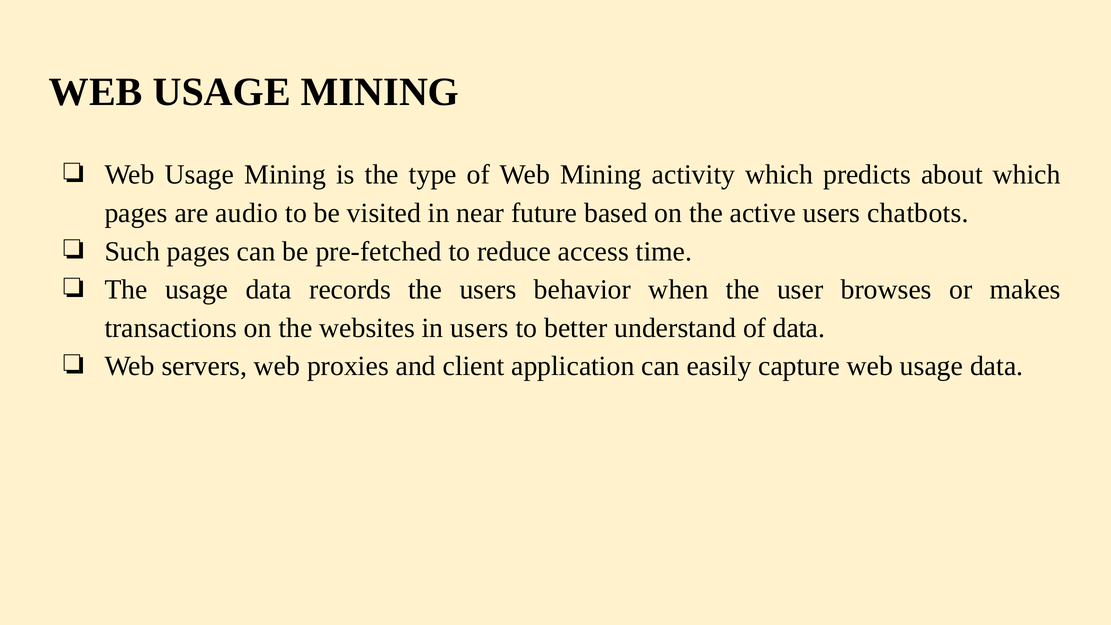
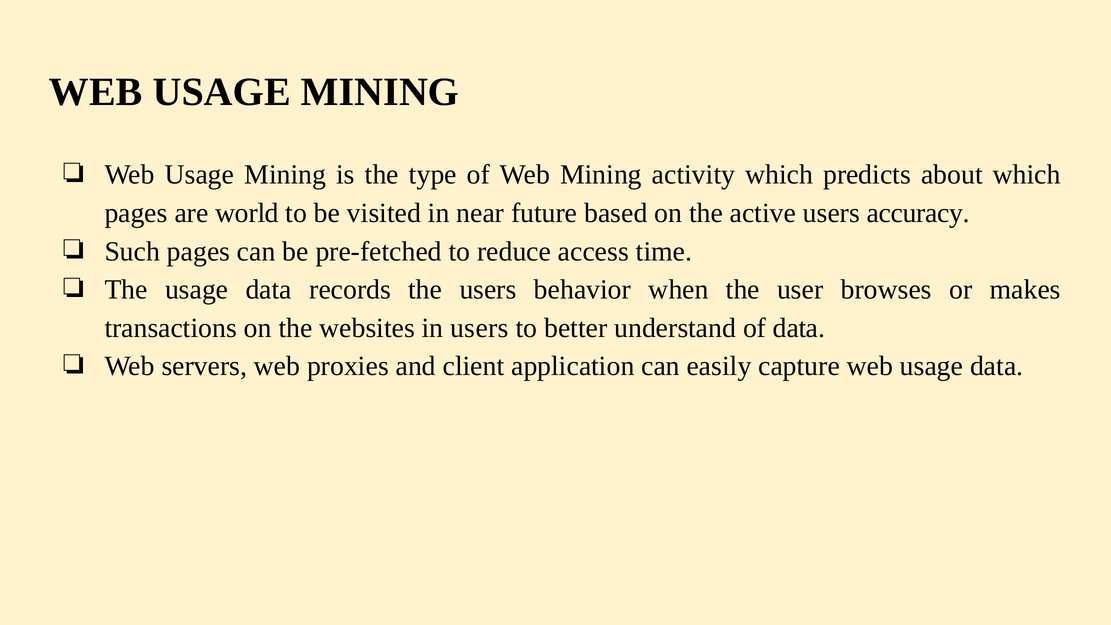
audio: audio -> world (247, 213)
chatbots: chatbots -> accuracy (918, 213)
